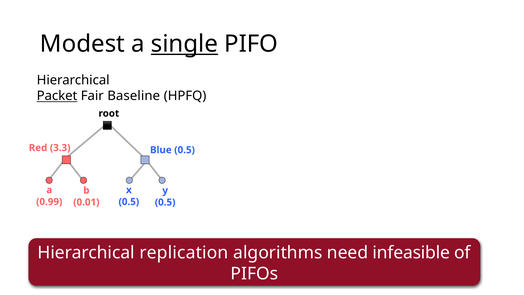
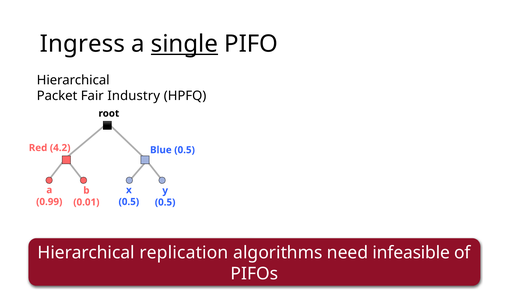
Modest: Modest -> Ingress (82, 44)
Packet underline: present -> none (57, 96)
Baseline: Baseline -> Industry (134, 96)
3.3: 3.3 -> 4.2 (60, 148)
